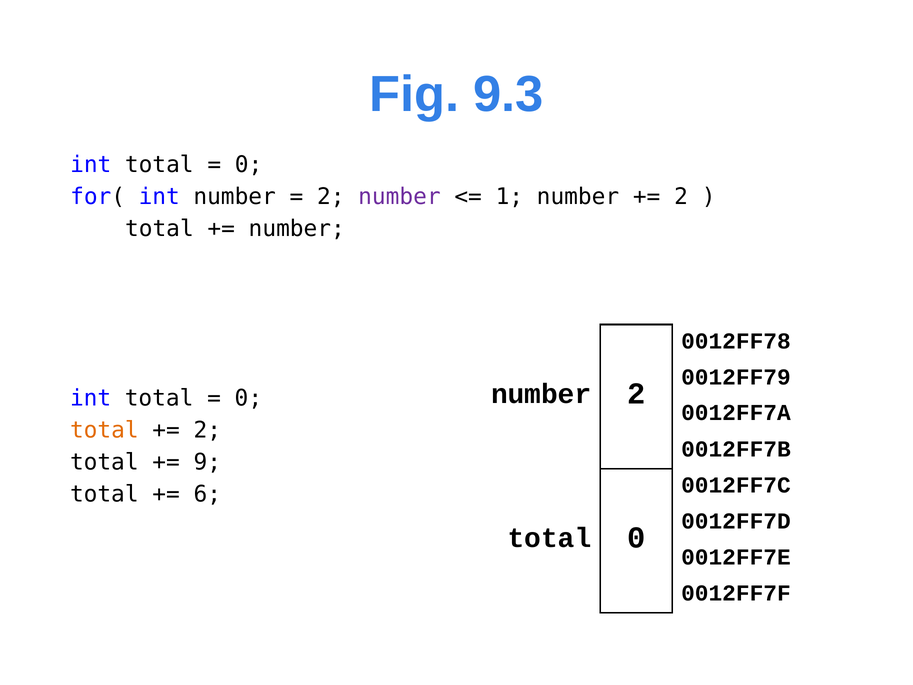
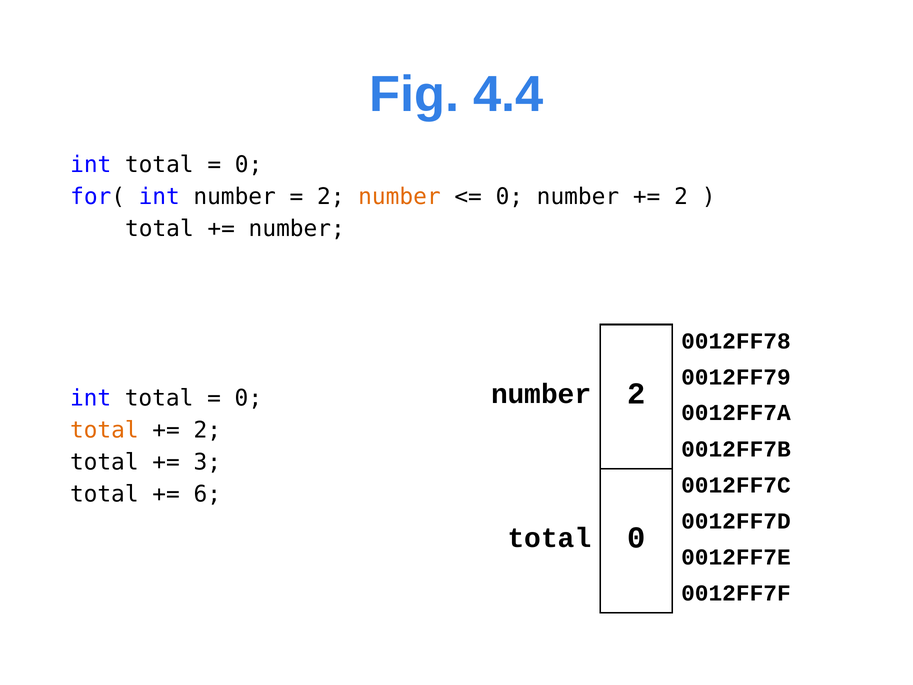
9.3: 9.3 -> 4.4 (508, 94)
number colour: purple -> orange (399, 196)
1: 1 -> 0 (509, 196)
9: 9 -> 3 (207, 462)
